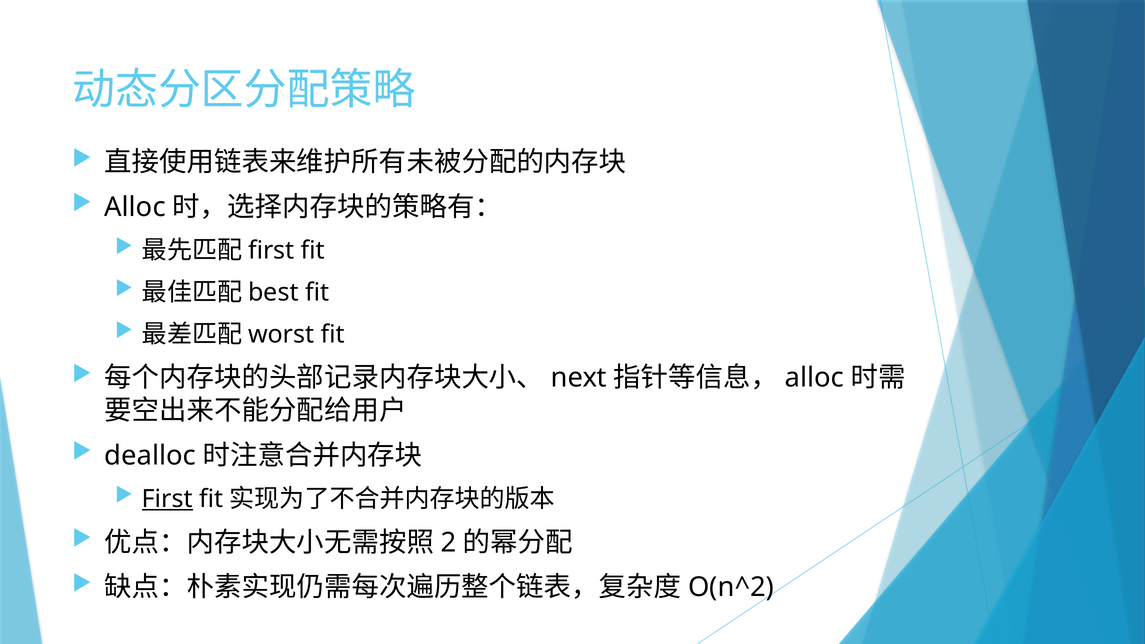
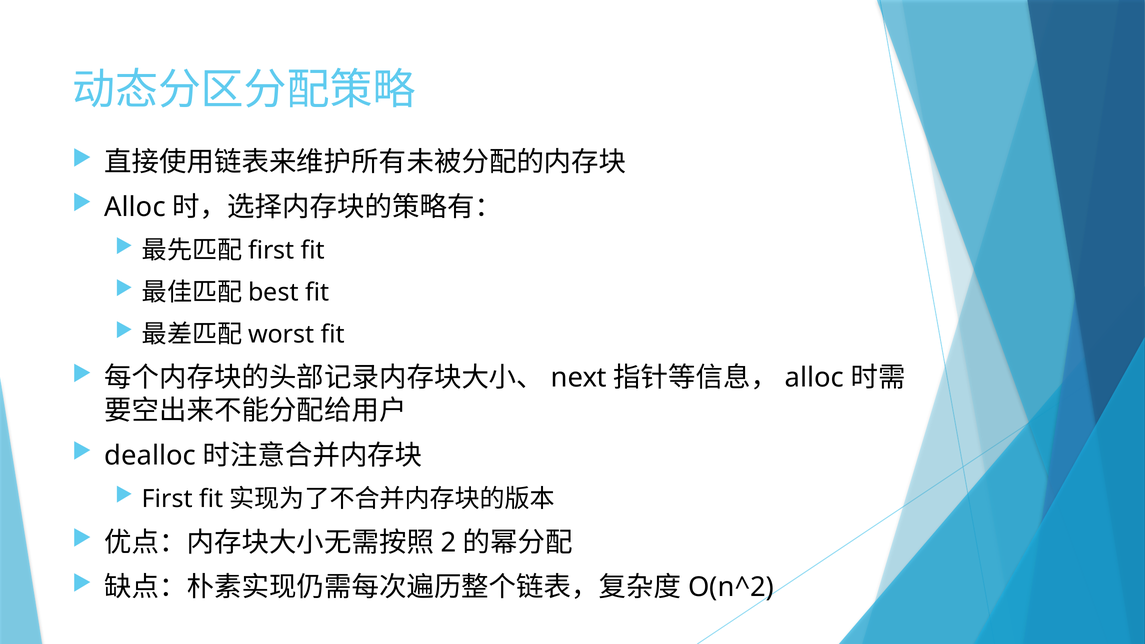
First underline: present -> none (167, 499)
